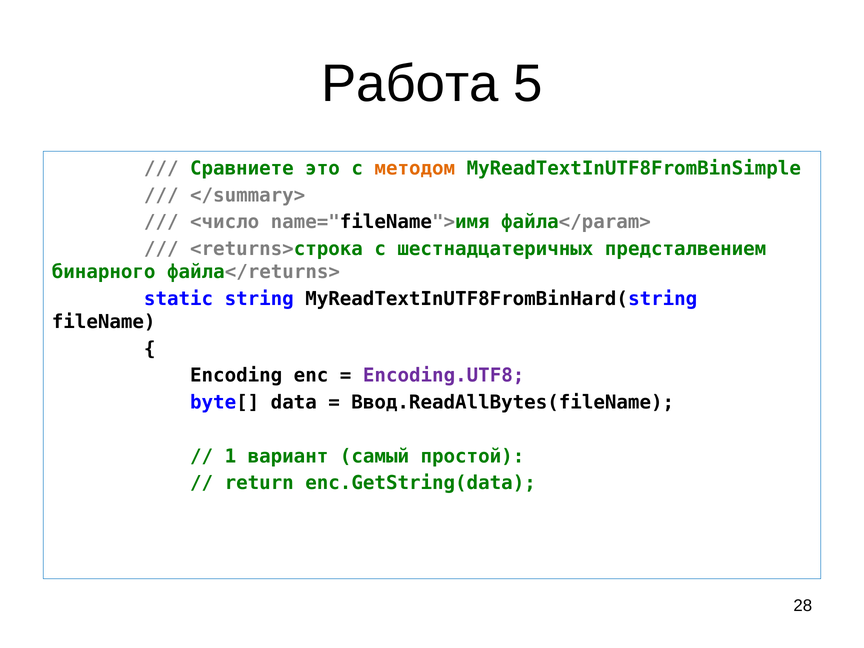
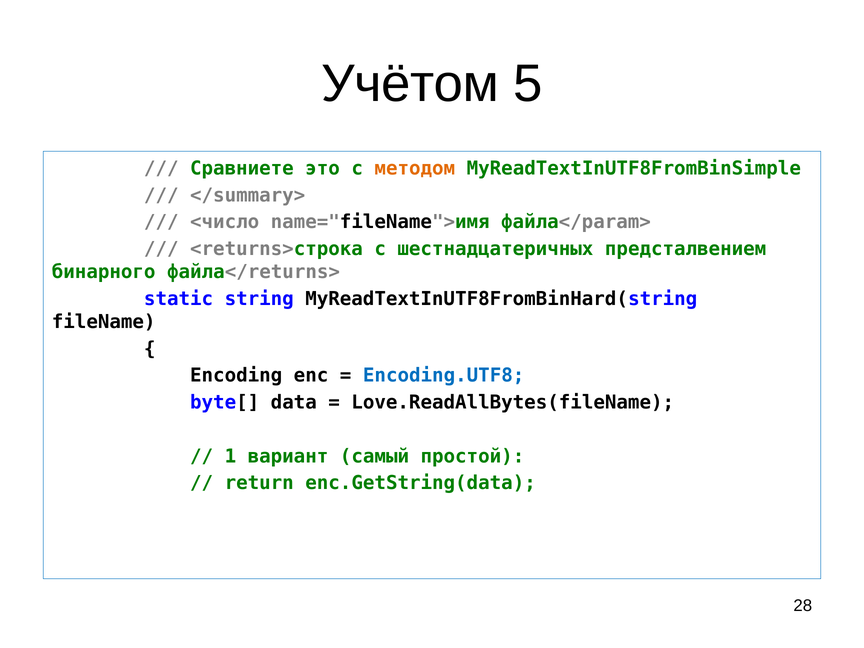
Работа: Работа -> Учётом (410, 84)
Encoding.UTF8 colour: purple -> blue (444, 376)
Ввод.ReadAllBytes(fileName: Ввод.ReadAllBytes(fileName -> Love.ReadAllBytes(fileName (513, 403)
